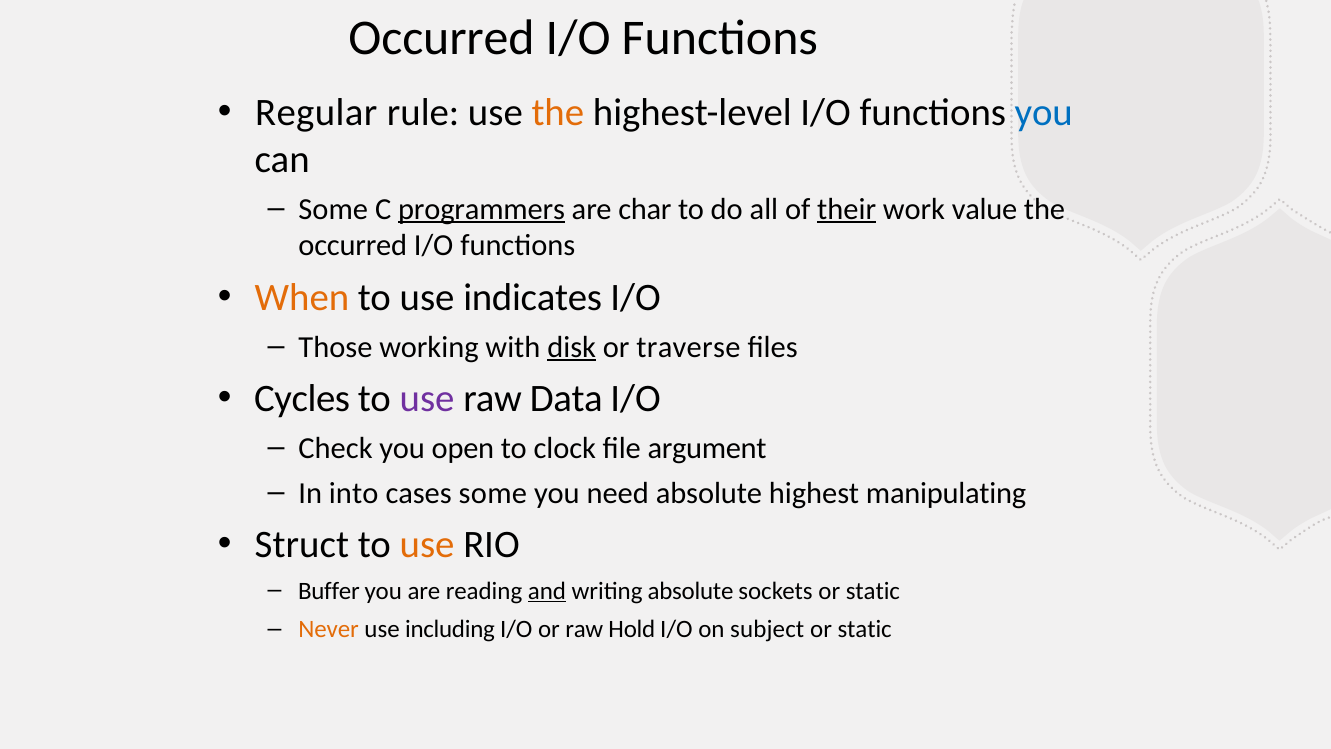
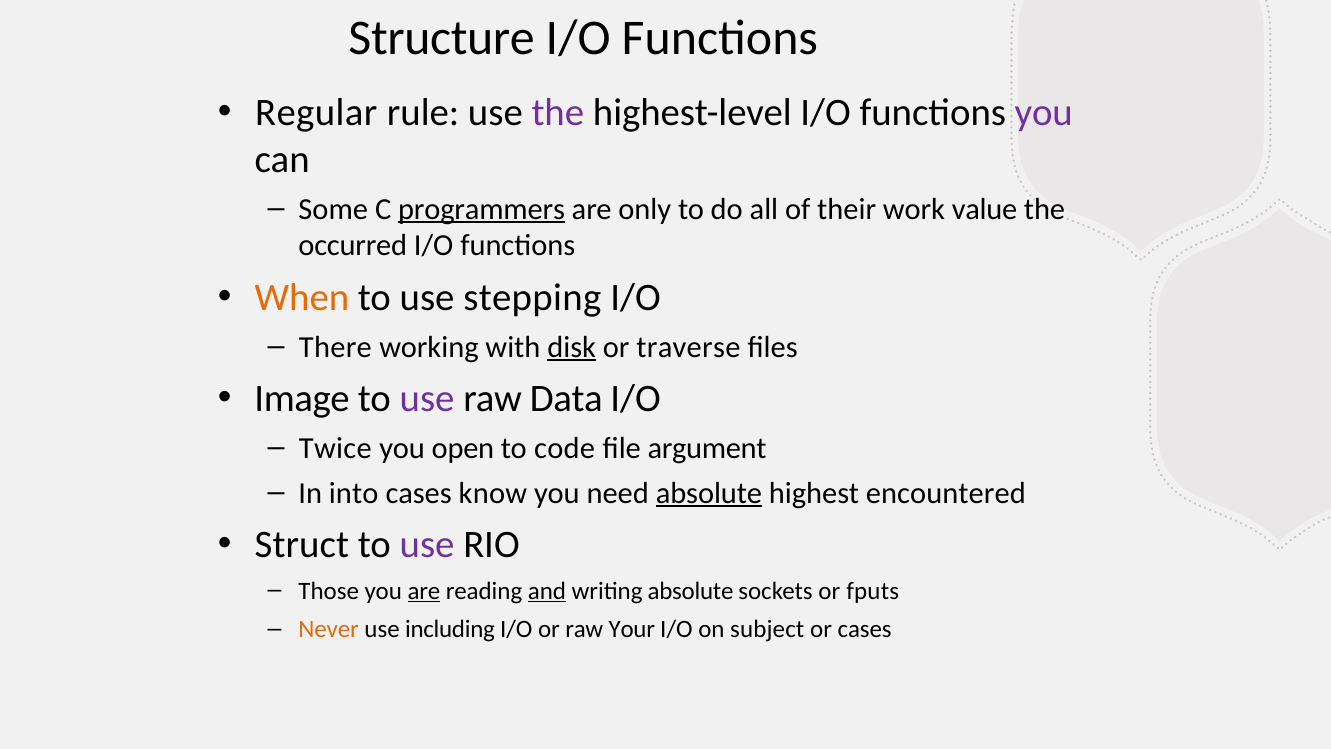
Occurred: Occurred -> Structure (442, 38)
the colour: orange -> purple (558, 113)
you colour: blue -> purple (1044, 113)
char: char -> only (645, 209)
their underline: present -> none (847, 209)
indicates: indicates -> stepping (532, 298)
Those: Those -> There (335, 347)
Cycles: Cycles -> Image (302, 399)
Check: Check -> Twice (335, 448)
clock: clock -> code (565, 448)
cases some: some -> know (493, 493)
absolute underline: none -> present (709, 493)
manipulating: manipulating -> encountered (946, 493)
use colour: orange -> purple (427, 545)
Buffer: Buffer -> Those (329, 591)
are underline: none -> present (424, 591)
sockets or static: static -> fputs (873, 591)
Hold: Hold -> Your (632, 629)
static: static -> cases (865, 629)
